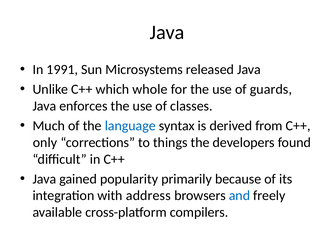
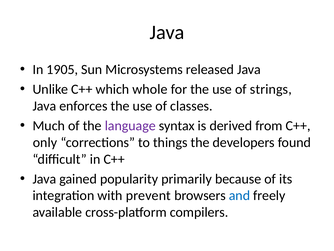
1991: 1991 -> 1905 (62, 69)
guards: guards -> strings (271, 89)
language colour: blue -> purple (130, 125)
address: address -> prevent (148, 195)
